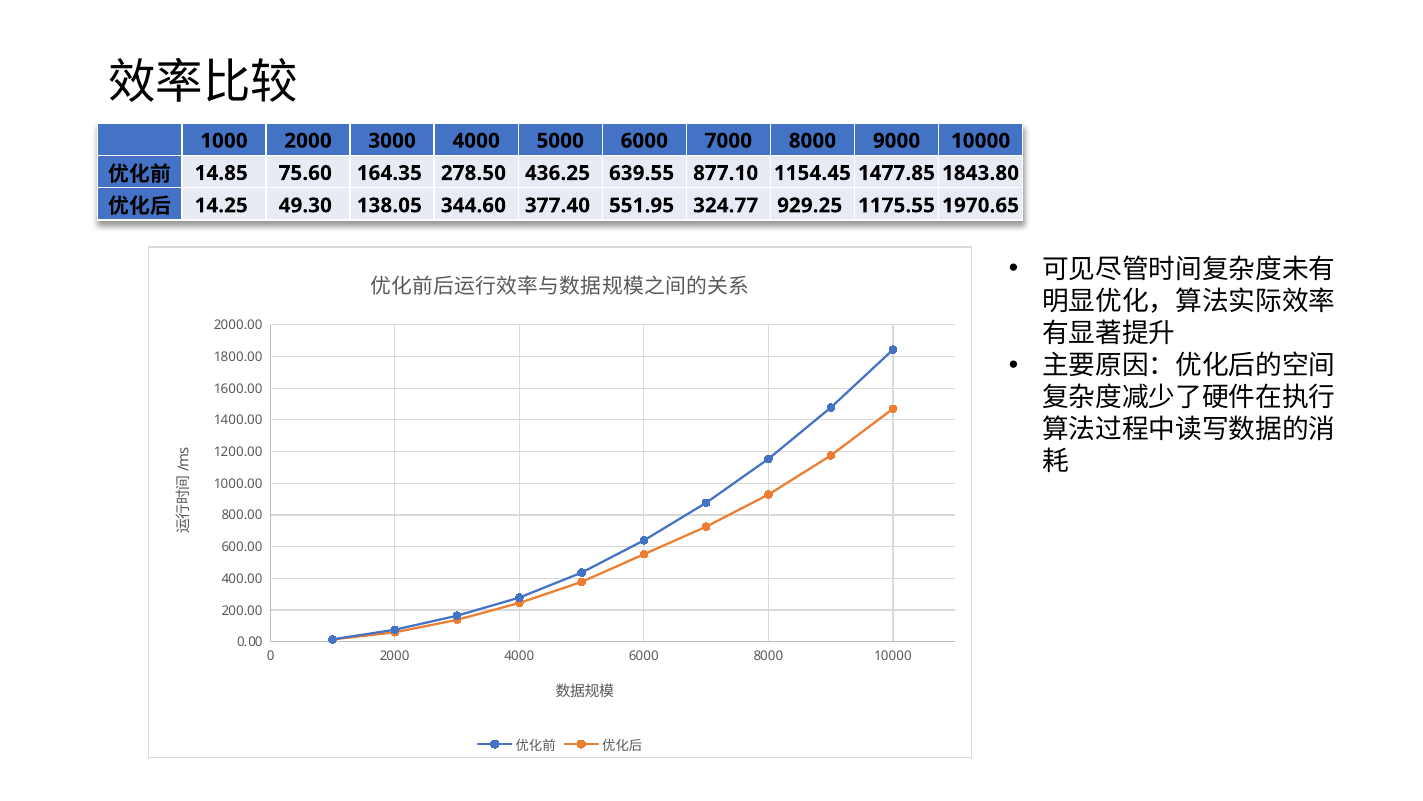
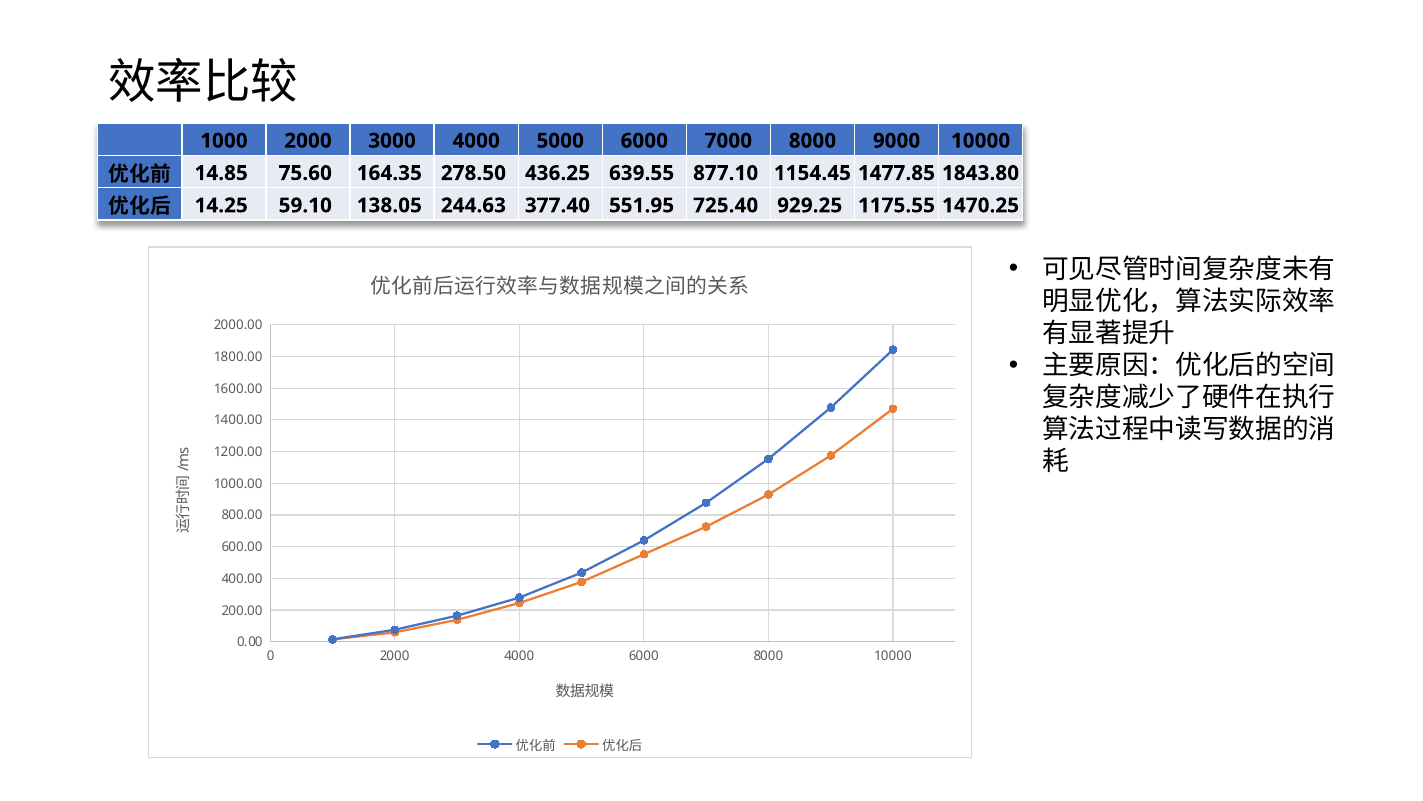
49.30: 49.30 -> 59.10 (305, 205)
344.60: 344.60 -> 244.63 (473, 205)
324.77: 324.77 -> 725.40 (726, 205)
1970.65: 1970.65 -> 1470.25 (981, 205)
